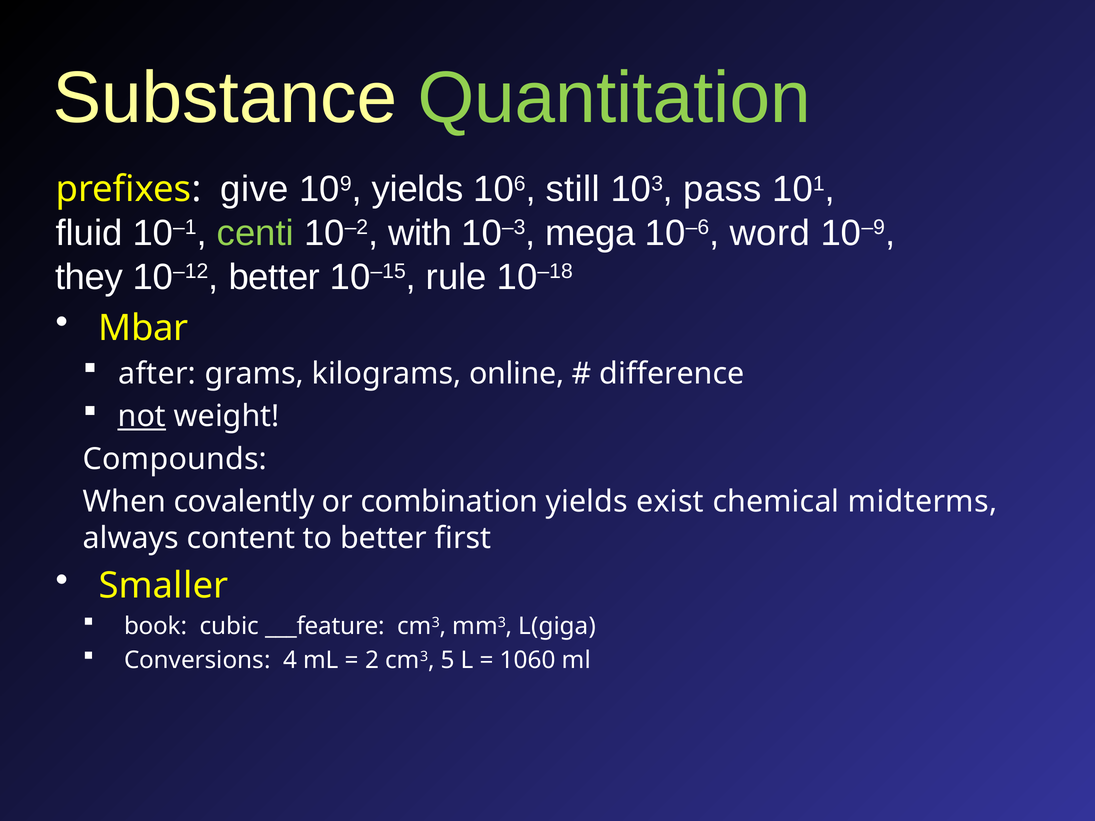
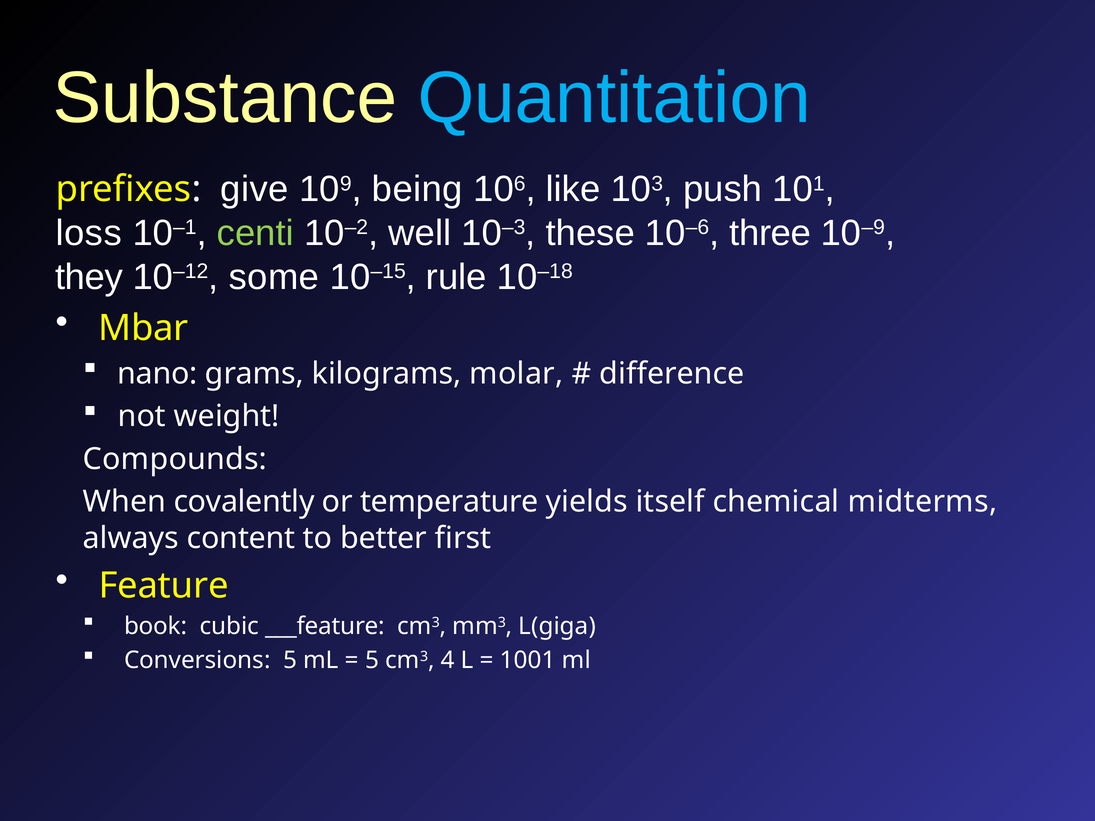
Quantitation colour: light green -> light blue (614, 98)
109 yields: yields -> being (417, 189)
still: still -> like (573, 189)
pass: pass -> push (723, 189)
fluid: fluid -> loss (89, 233)
with: with -> well (420, 233)
mega: mega -> these (590, 233)
word: word -> three (770, 233)
10–12 better: better -> some (274, 277)
after: after -> nano (157, 374)
online: online -> molar (516, 374)
not underline: present -> none (142, 417)
combination: combination -> temperature (449, 502)
exist: exist -> itself (670, 502)
Smaller: Smaller -> Feature (164, 586)
Conversions 4: 4 -> 5 (290, 661)
2: 2 -> 5 (372, 661)
5: 5 -> 4 (448, 661)
1060: 1060 -> 1001 (528, 661)
